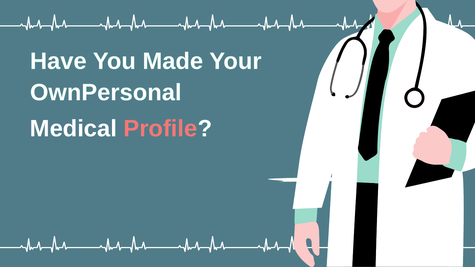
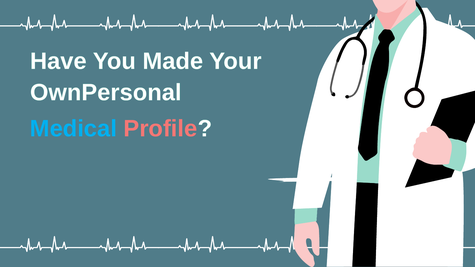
Medical colour: white -> light blue (73, 129)
